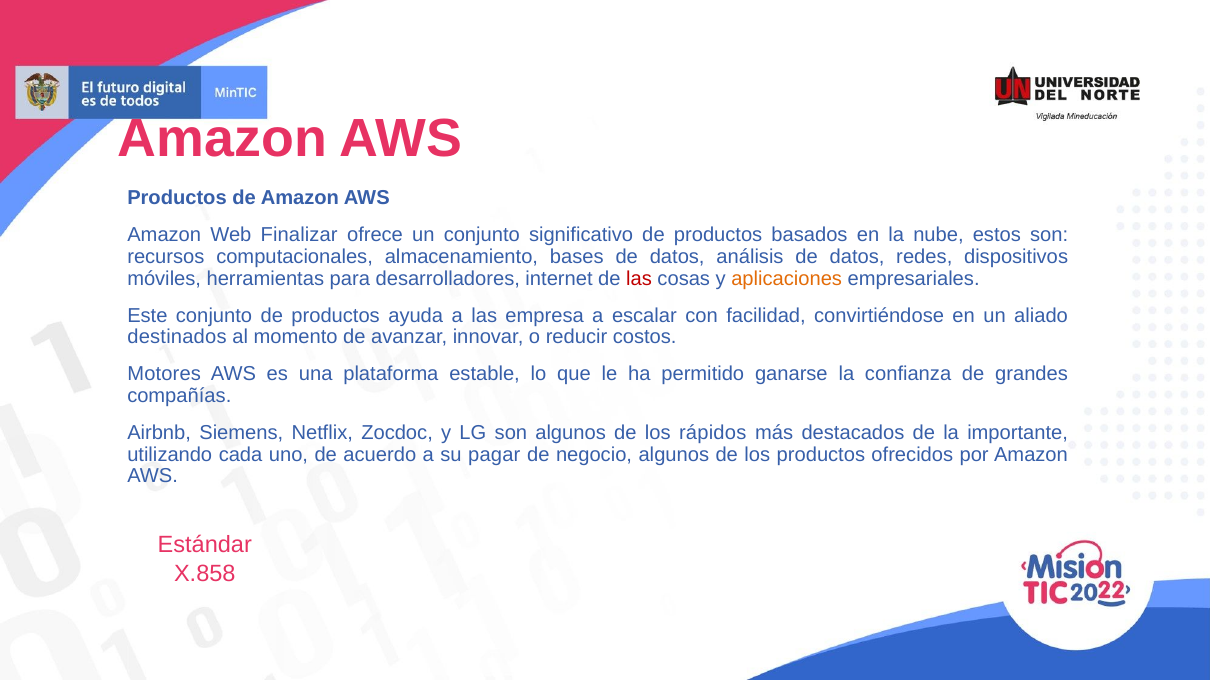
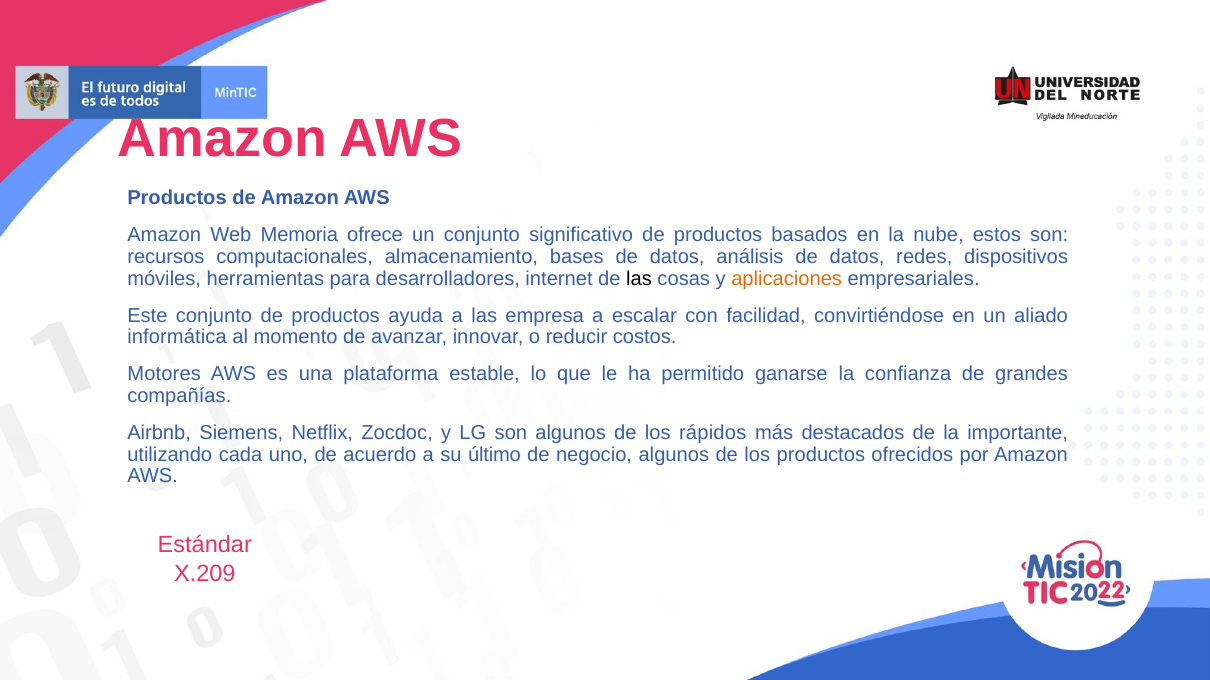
Finalizar: Finalizar -> Memoria (299, 235)
las colour: red -> black (639, 279)
destinados: destinados -> informática (177, 338)
pagar: pagar -> último (494, 455)
X.858: X.858 -> X.209 (205, 574)
